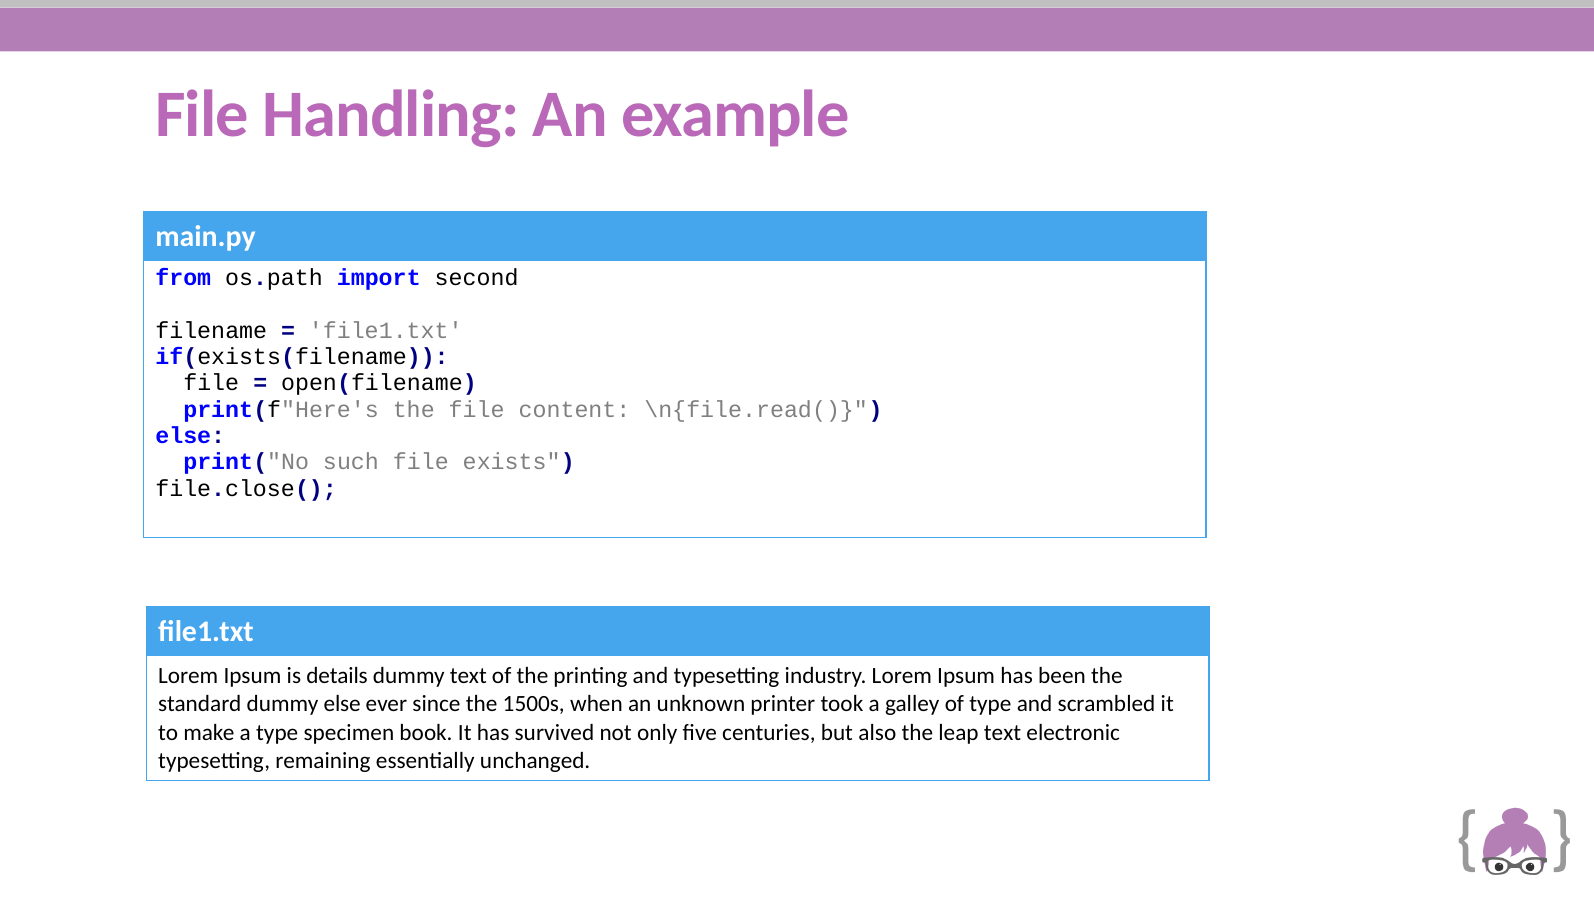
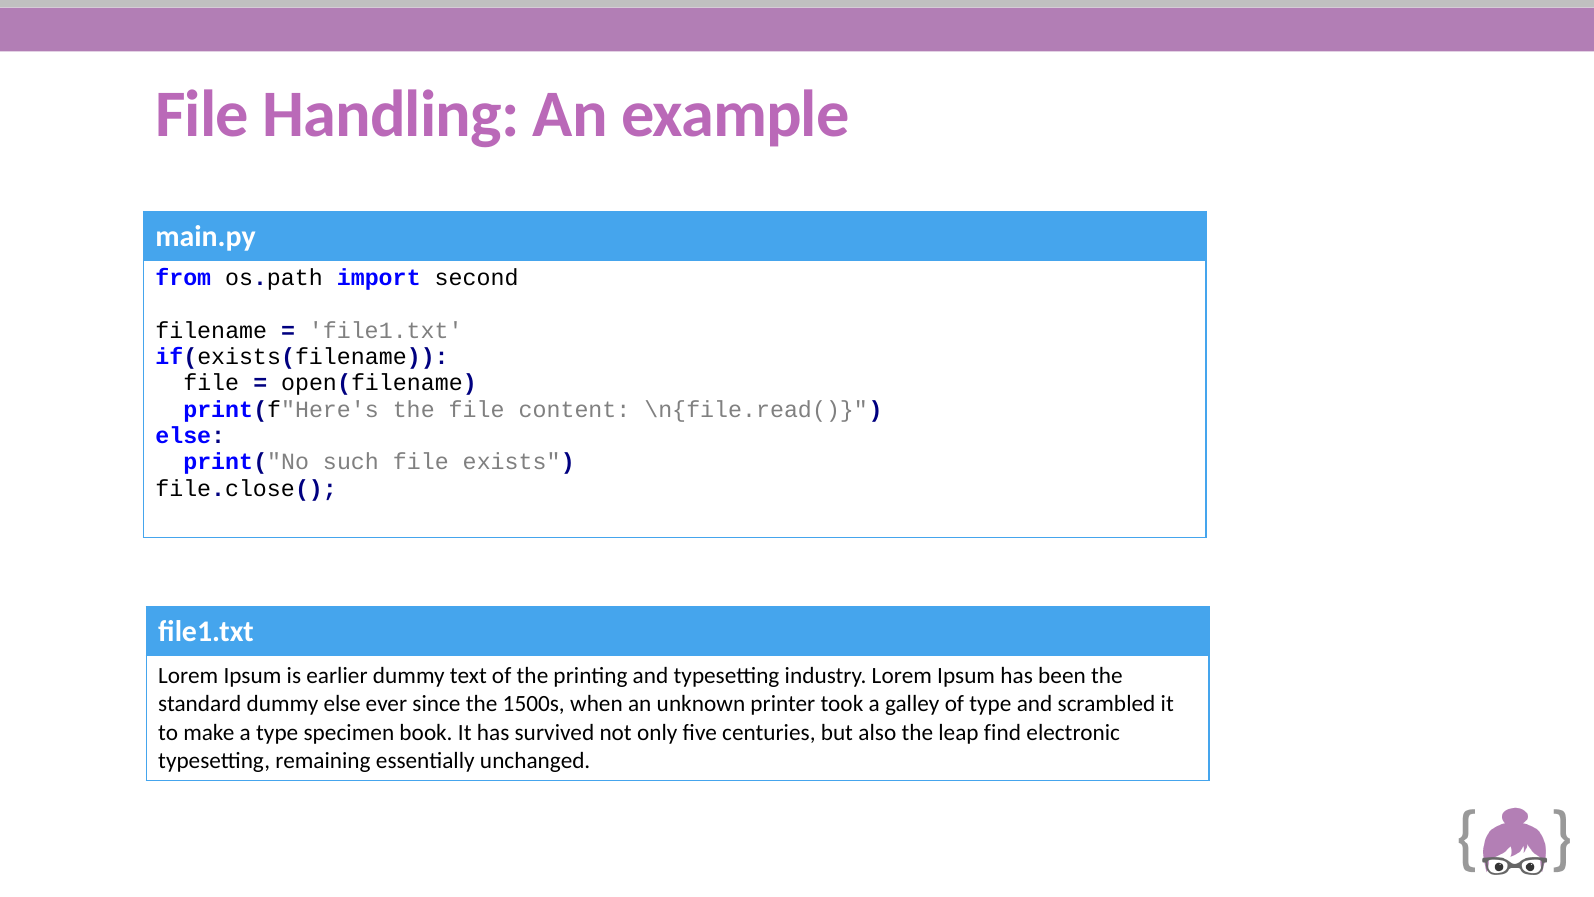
details: details -> earlier (337, 676)
leap text: text -> find (1003, 732)
